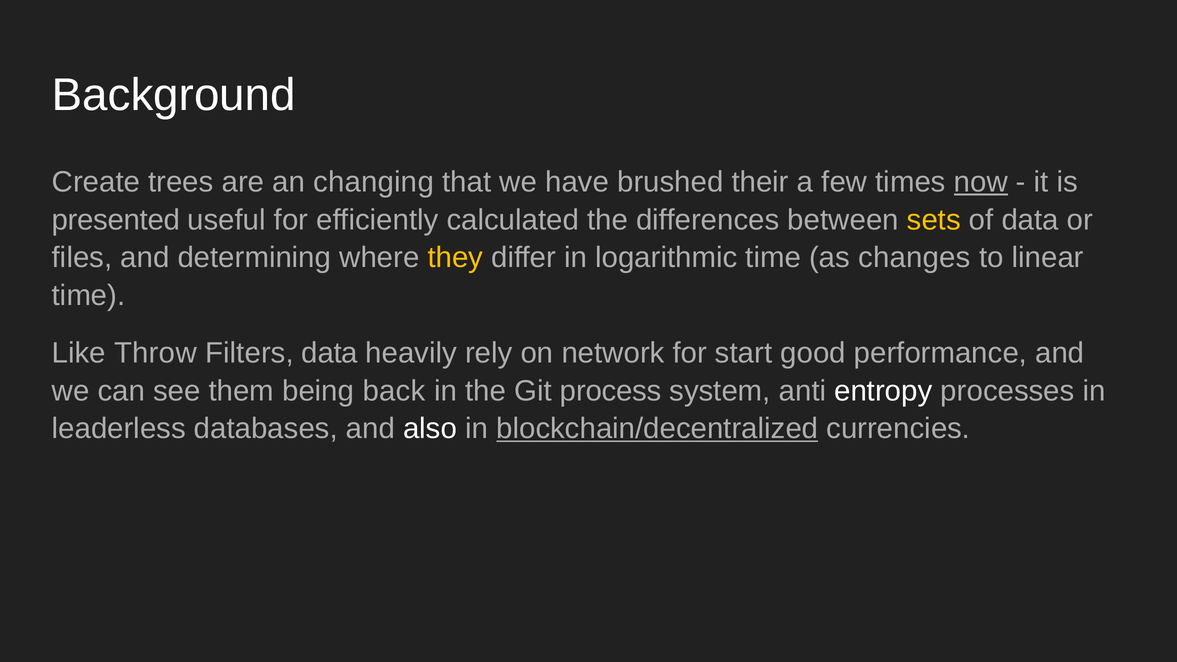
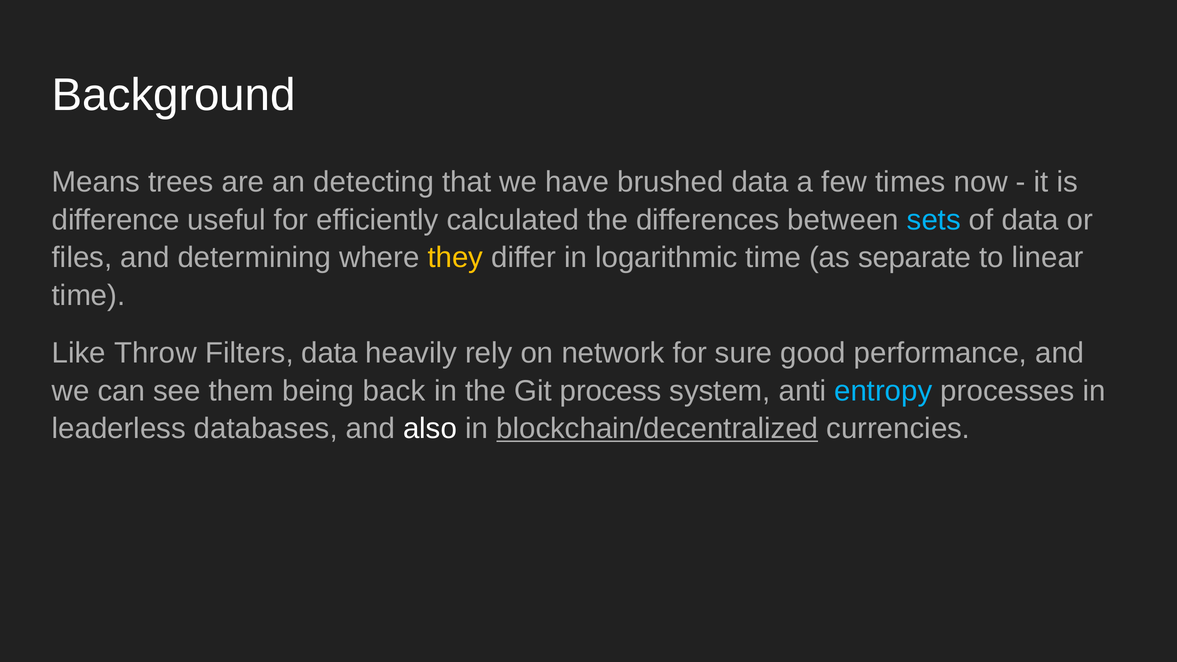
Create: Create -> Means (96, 182)
changing: changing -> detecting (374, 182)
brushed their: their -> data (760, 182)
now underline: present -> none (981, 182)
presented: presented -> difference (116, 220)
sets colour: yellow -> light blue (934, 220)
changes: changes -> separate (915, 258)
start: start -> sure (744, 353)
entropy colour: white -> light blue (883, 391)
